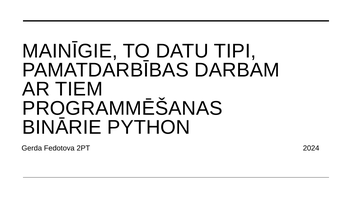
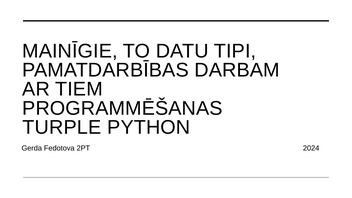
BINĀRIE: BINĀRIE -> TURPLE (62, 127)
